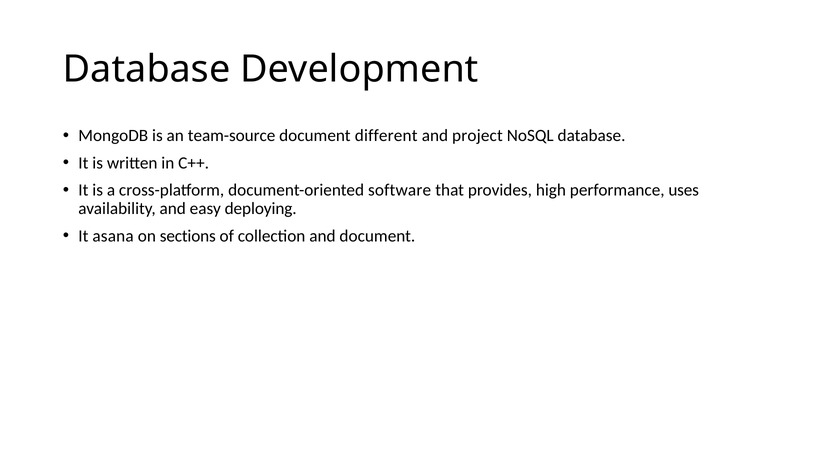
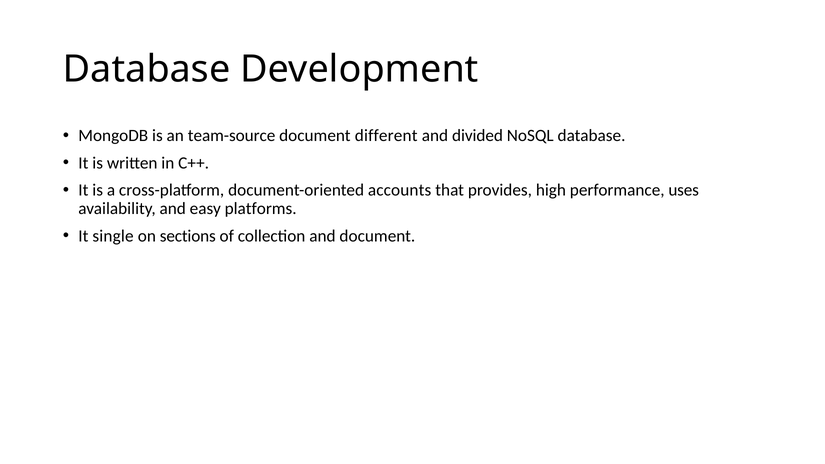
project: project -> divided (478, 136)
software: software -> accounts (400, 190)
deploying: deploying -> platforms (261, 209)
asana: asana -> single (113, 236)
